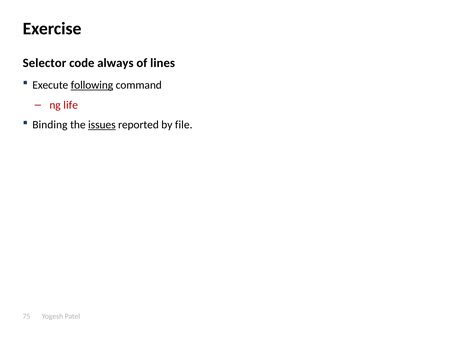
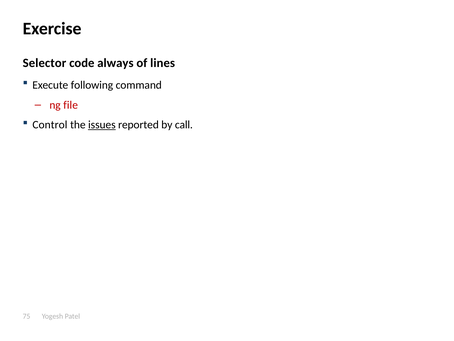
following underline: present -> none (92, 85)
life: life -> file (71, 105)
Binding: Binding -> Control (50, 125)
file: file -> call (184, 125)
